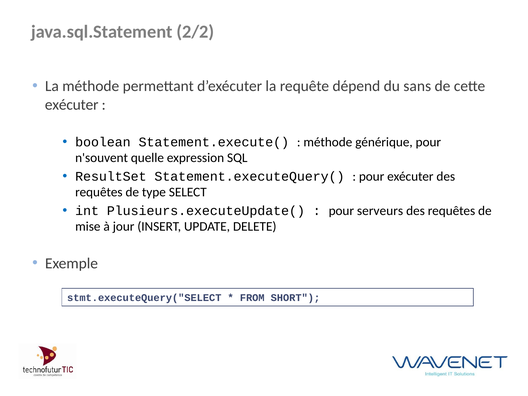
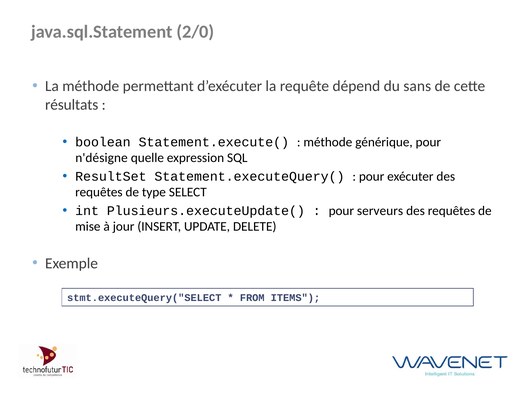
2/2: 2/2 -> 2/0 (195, 32)
exécuter: exécuter -> résultats (72, 105)
n'souvent: n'souvent -> n'désigne (102, 158)
SHORT: SHORT -> ITEMS (295, 298)
